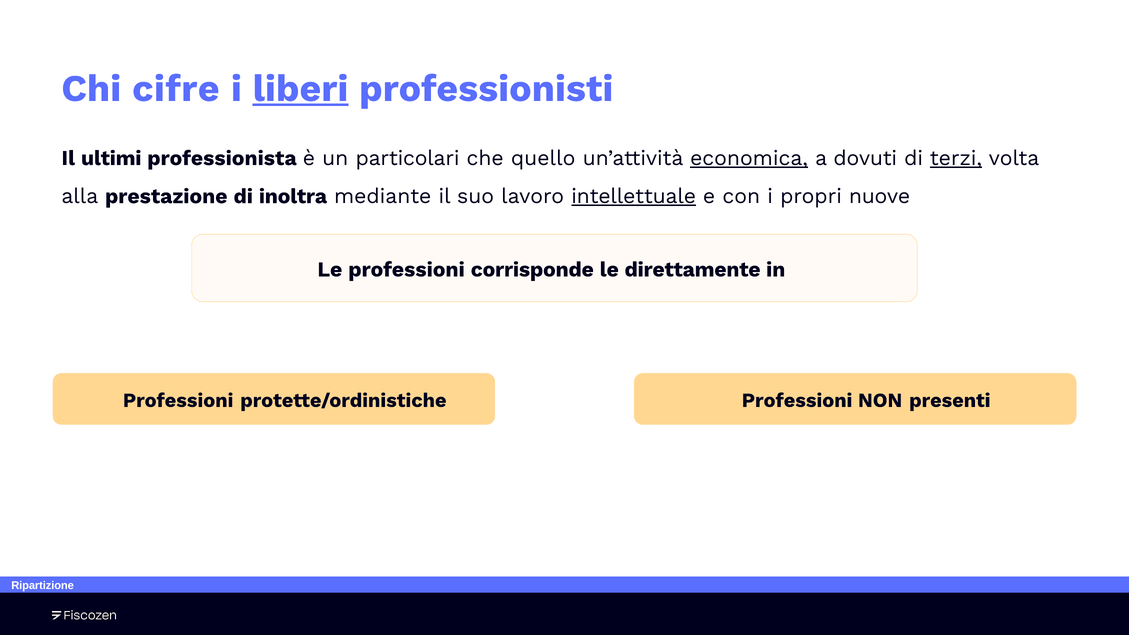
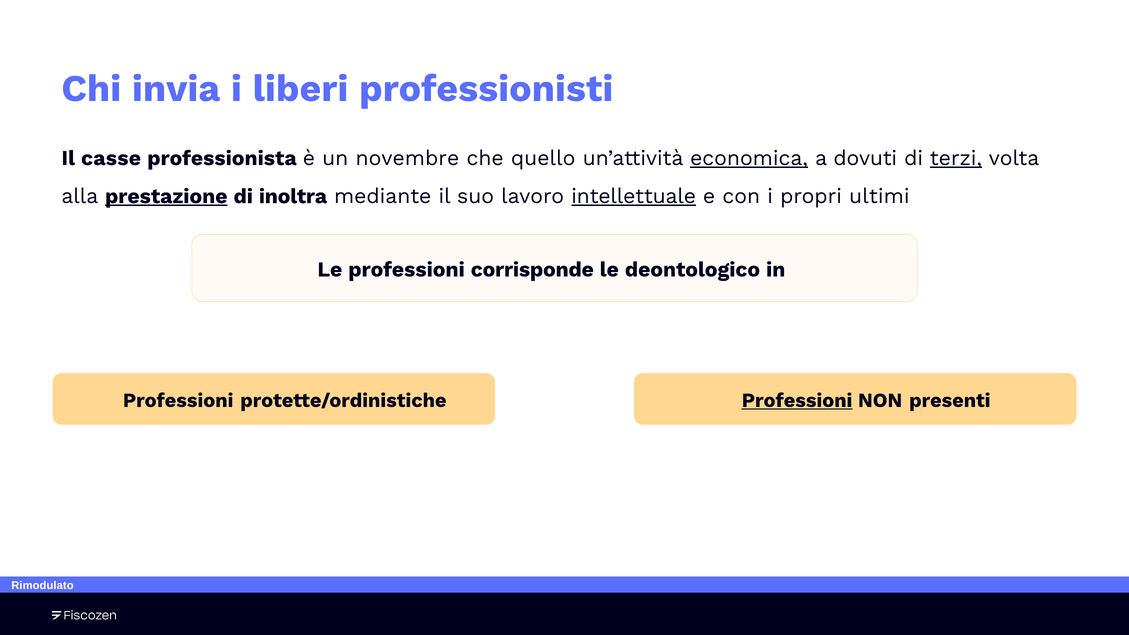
cifre: cifre -> invia (176, 89)
liberi underline: present -> none (300, 89)
ultimi: ultimi -> casse (111, 158)
particolari: particolari -> novembre (407, 158)
prestazione underline: none -> present (166, 196)
nuove: nuove -> ultimi (879, 196)
direttamente: direttamente -> deontologico (692, 269)
Professioni underline: none -> present (797, 400)
Ripartizione: Ripartizione -> Rimodulato (42, 585)
